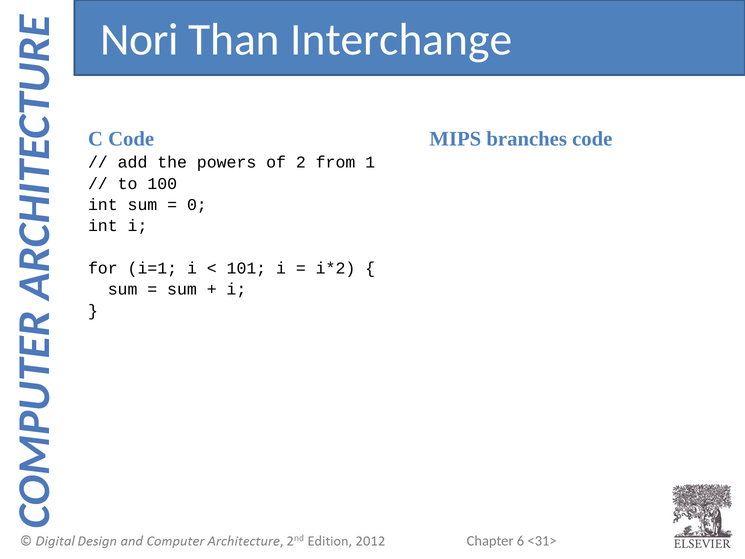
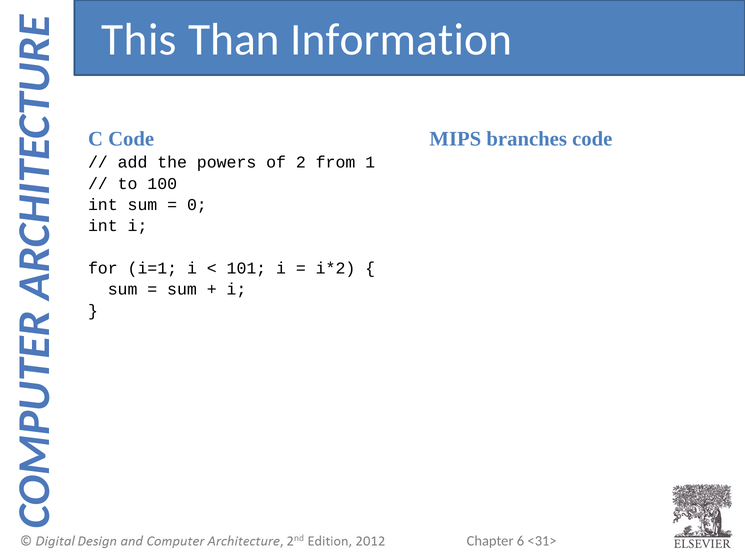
Nori: Nori -> This (139, 40)
Interchange: Interchange -> Information (401, 40)
